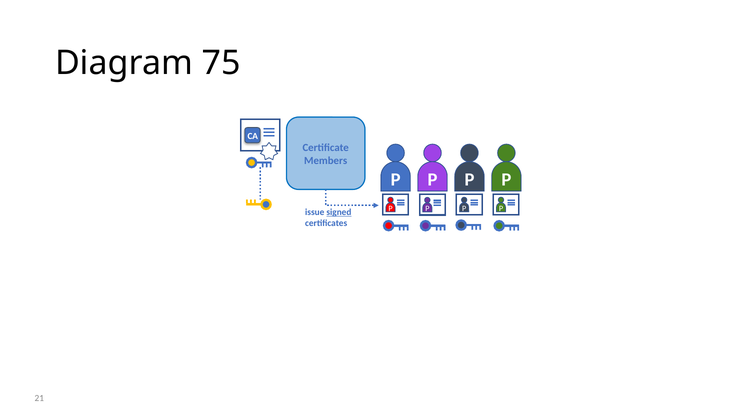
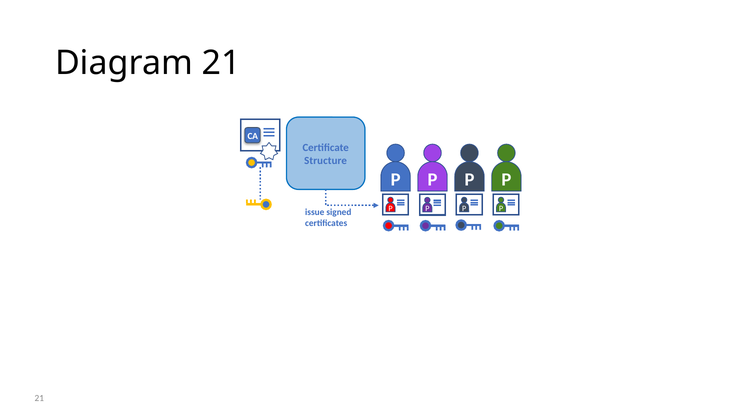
Diagram 75: 75 -> 21 (221, 63)
Members: Members -> Structure (326, 161)
signed underline: present -> none (339, 212)
